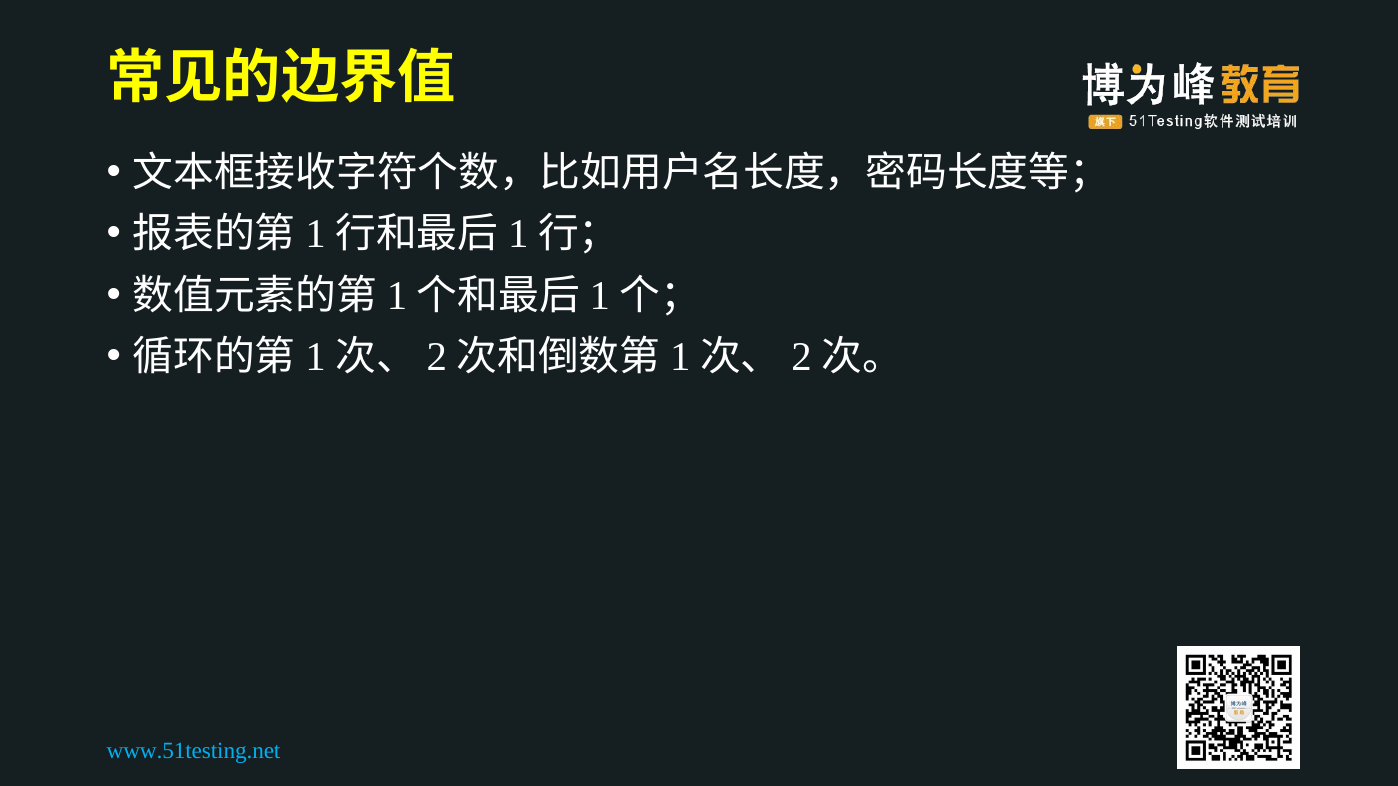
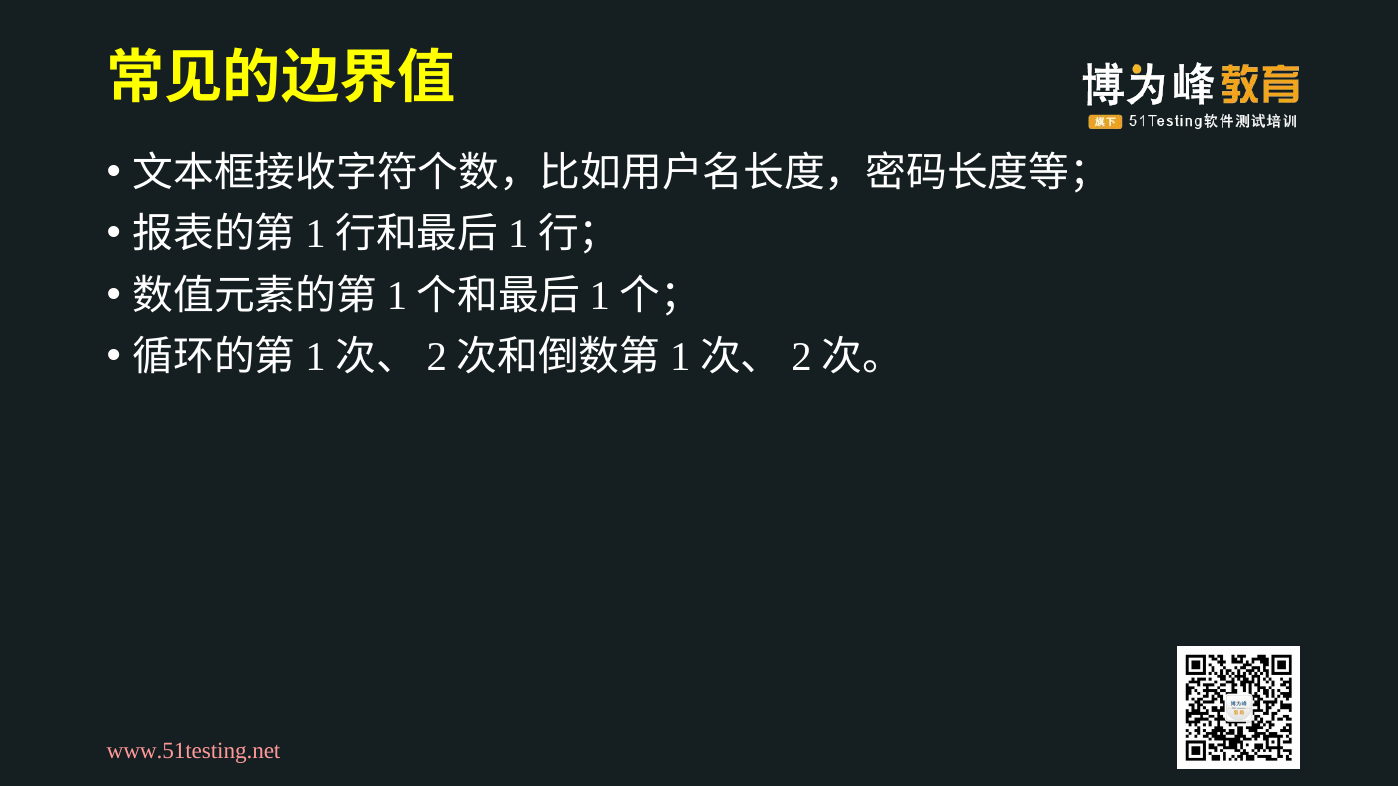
www.51testing.net colour: light blue -> pink (194, 751)
